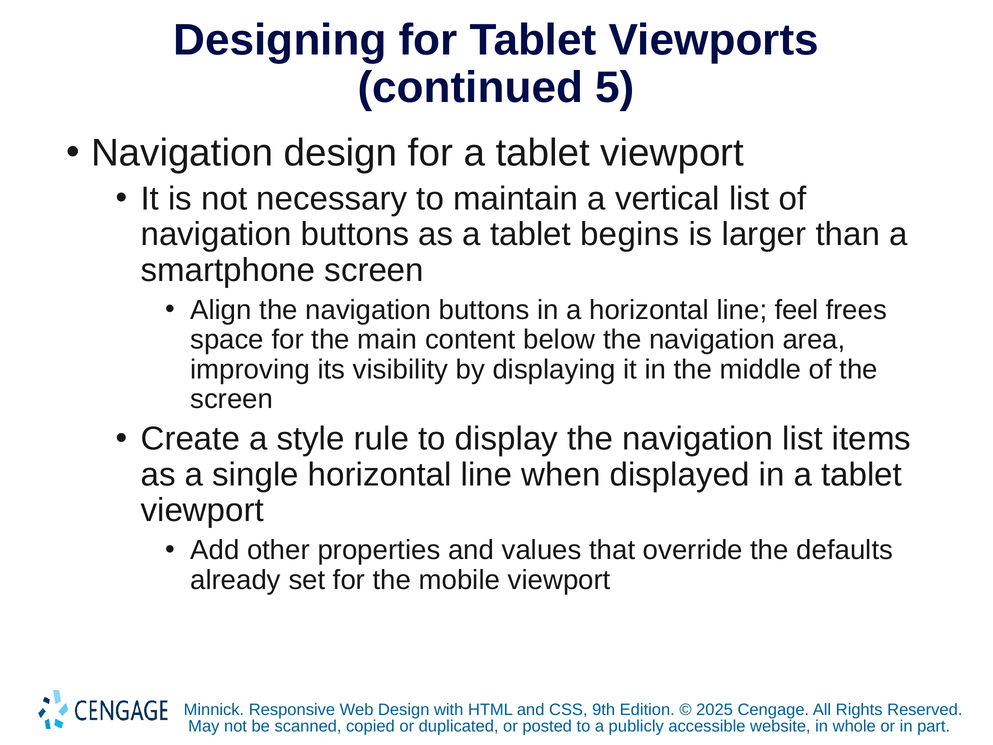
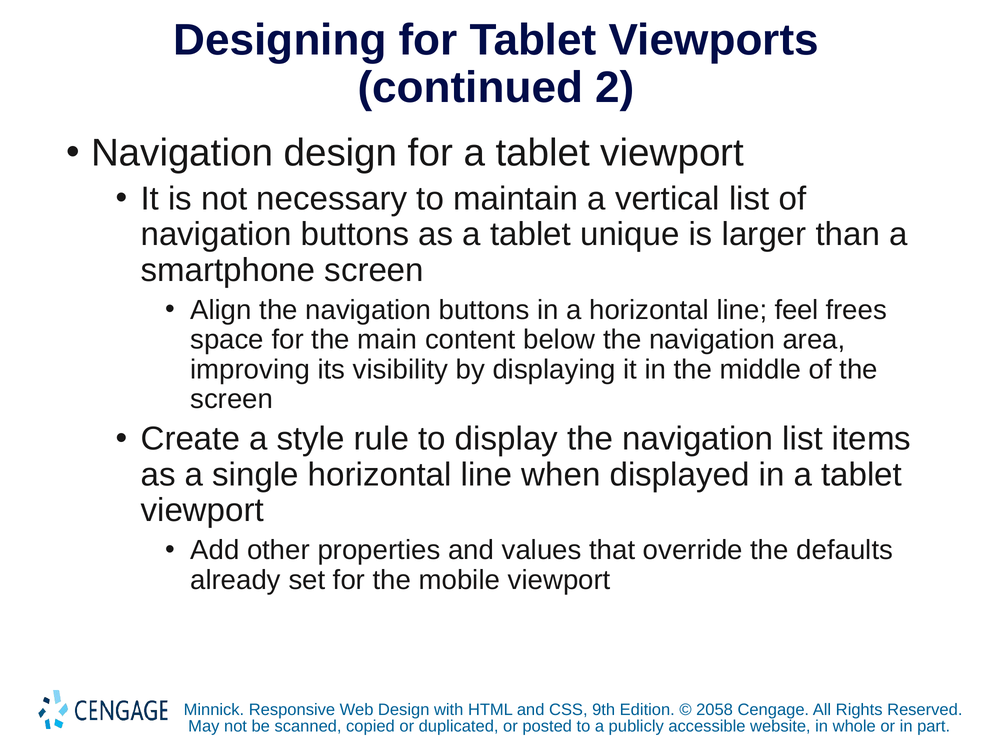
5: 5 -> 2 (615, 88)
begins: begins -> unique (630, 234)
2025: 2025 -> 2058 (715, 709)
